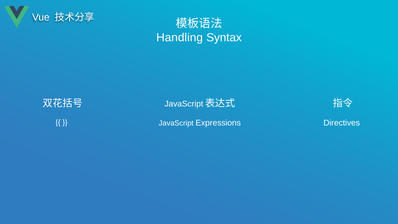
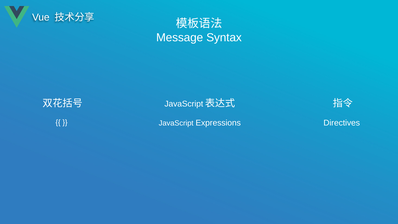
Handling: Handling -> Message (180, 37)
